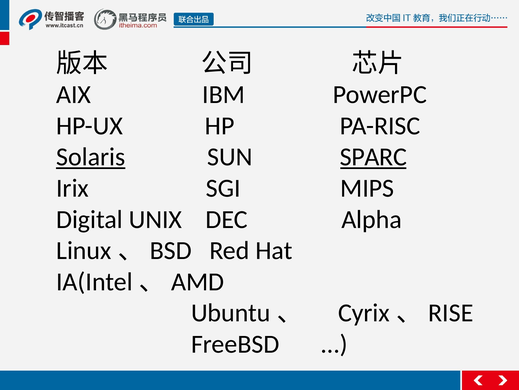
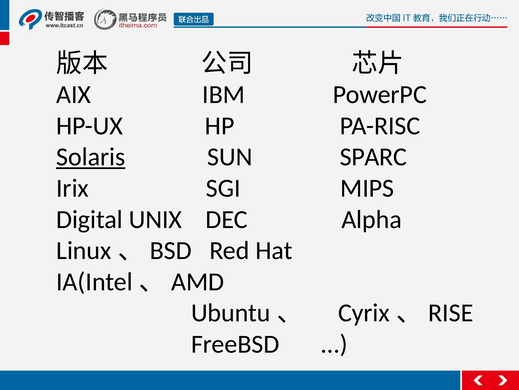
SPARC underline: present -> none (373, 157)
